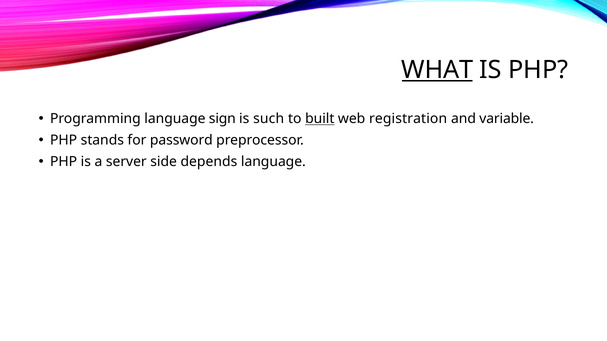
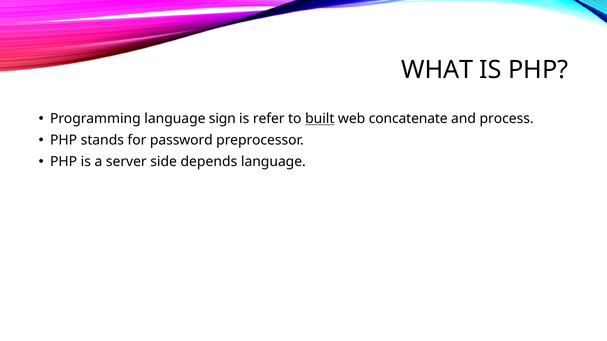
WHAT underline: present -> none (437, 70)
such: such -> refer (269, 119)
registration: registration -> concatenate (408, 119)
variable: variable -> process (507, 119)
